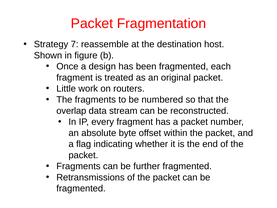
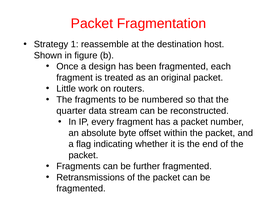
7: 7 -> 1 (75, 44)
overlap: overlap -> quarter (71, 111)
